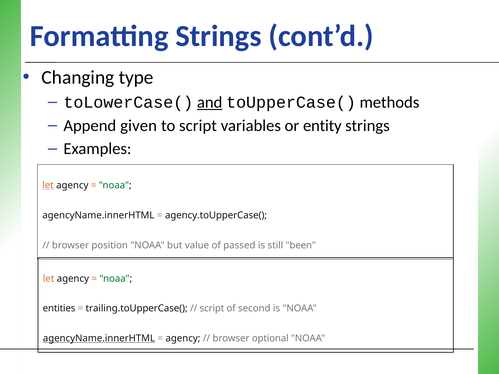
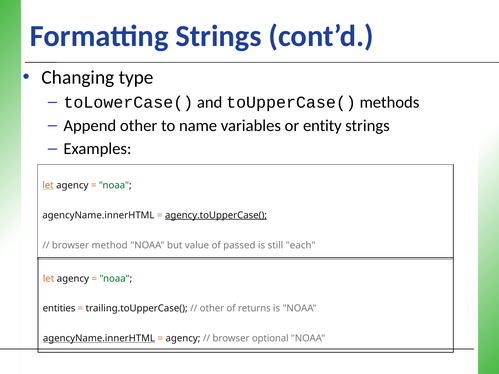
and underline: present -> none (210, 102)
Append given: given -> other (139, 126)
to script: script -> name (198, 126)
agency.toUpperCase( underline: none -> present (216, 215)
position: position -> method (110, 245)
been: been -> each (301, 245)
script: script -> other (212, 309)
second: second -> returns (254, 309)
